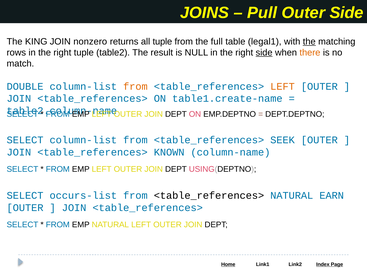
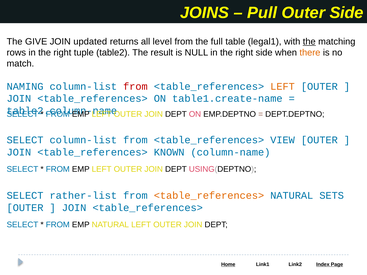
KING: KING -> GIVE (36, 42)
nonzero: nonzero -> updated (90, 42)
all tuple: tuple -> level (162, 42)
side underline: present -> none (264, 53)
DOUBLE: DOUBLE -> NAMING (25, 86)
from colour: orange -> red (135, 86)
SEEK: SEEK -> VIEW (283, 140)
occurs-list: occurs-list -> rather-list (83, 196)
<table_references> colour: black -> orange (209, 196)
EARN: EARN -> SETS (332, 196)
